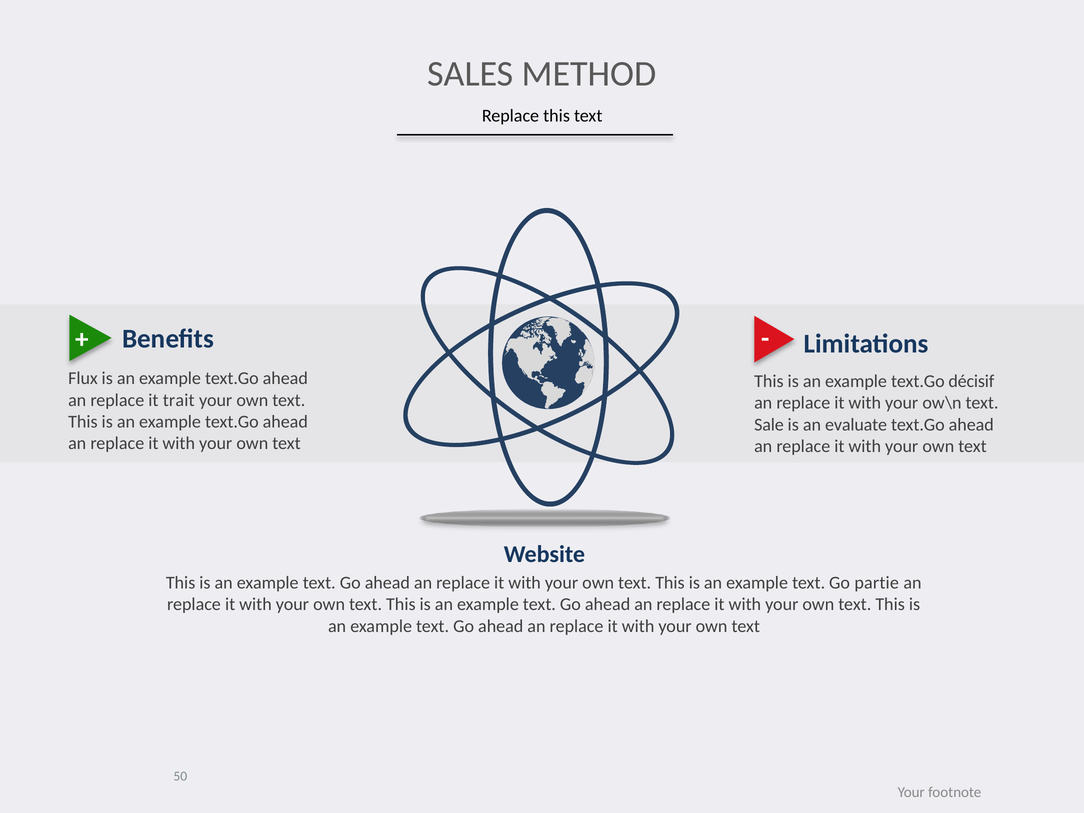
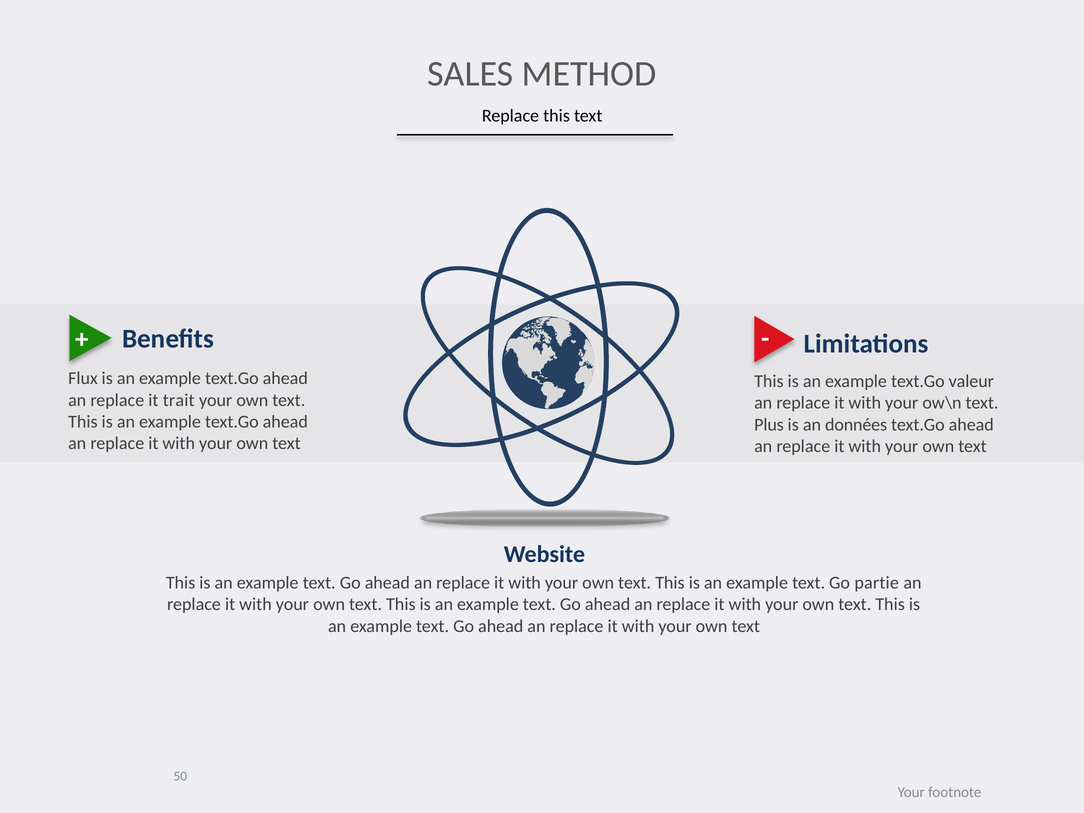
décisif: décisif -> valeur (971, 381)
Sale: Sale -> Plus (769, 425)
evaluate: evaluate -> données (856, 425)
